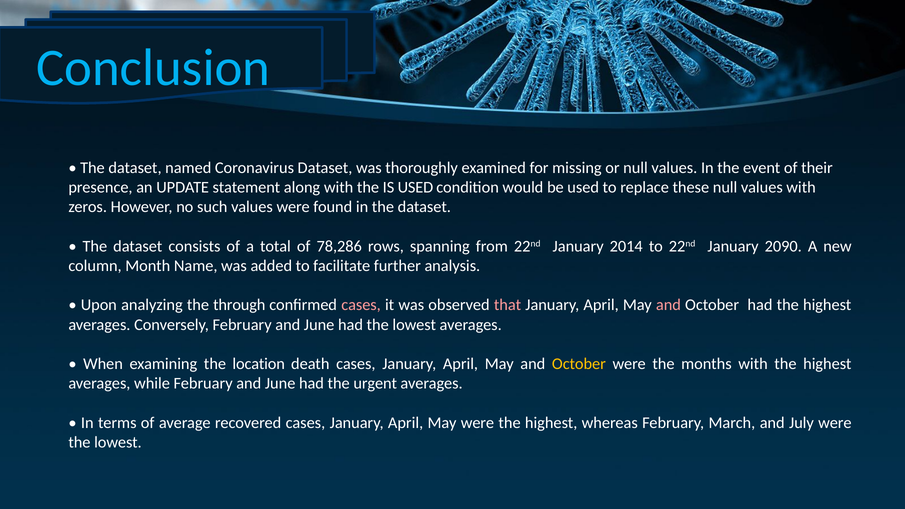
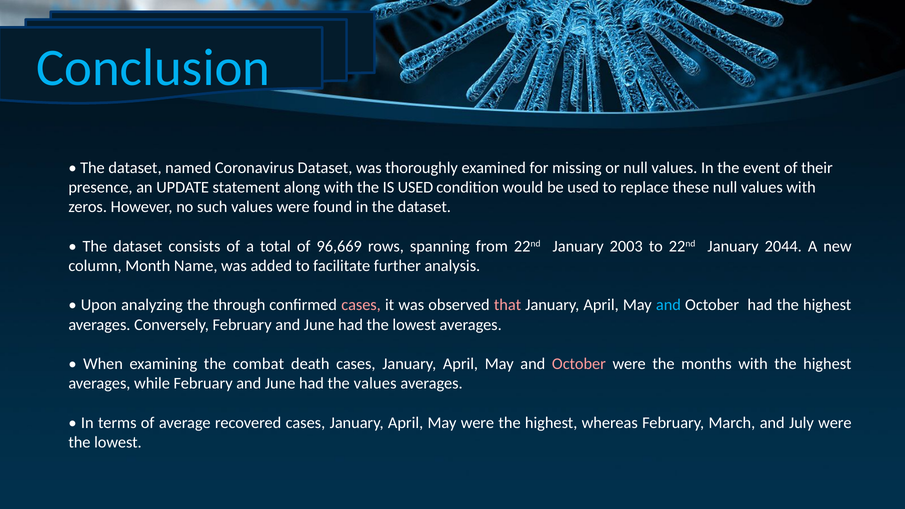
78,286: 78,286 -> 96,669 (339, 246)
2014: 2014 -> 2003 (626, 246)
2090: 2090 -> 2044 (783, 246)
and colour: pink -> light blue (668, 305)
location: location -> combat (259, 364)
October colour: yellow -> pink (579, 364)
the urgent: urgent -> values (375, 384)
